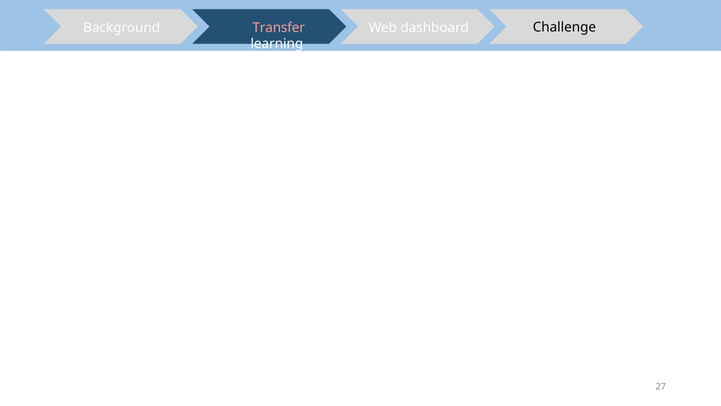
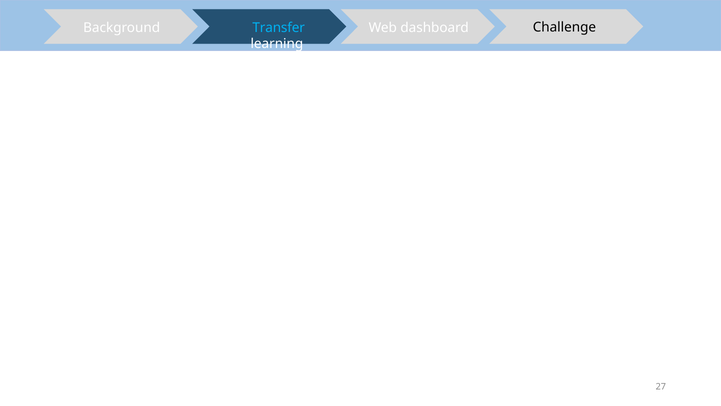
Transfer colour: pink -> light blue (279, 28)
